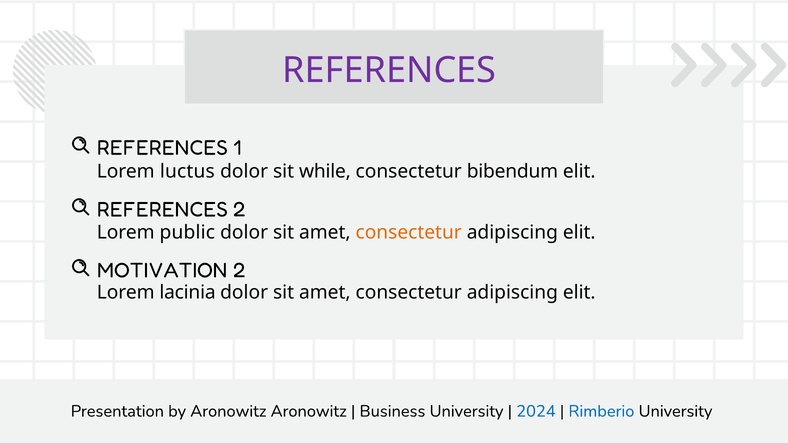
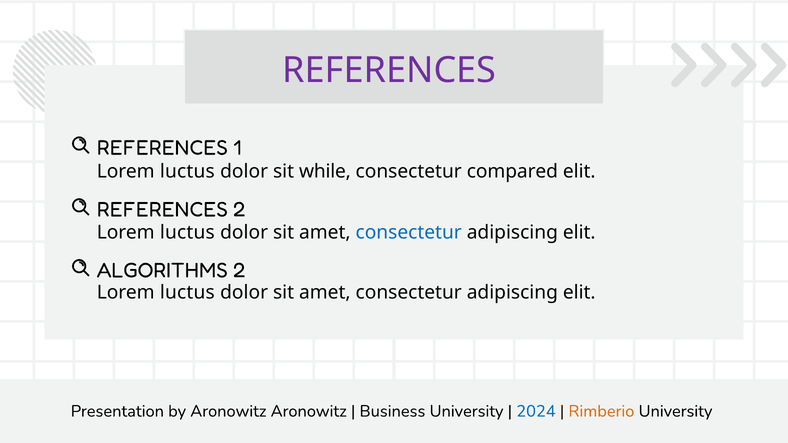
bibendum: bibendum -> compared (512, 172)
public: public -> luctus (187, 233)
consectetur colour: orange -> blue (409, 233)
MOTIVATION: MOTIVATION -> ALGORITHMS (162, 270)
lacinia: lacinia -> luctus (187, 293)
Rimberio colour: blue -> orange (601, 411)
